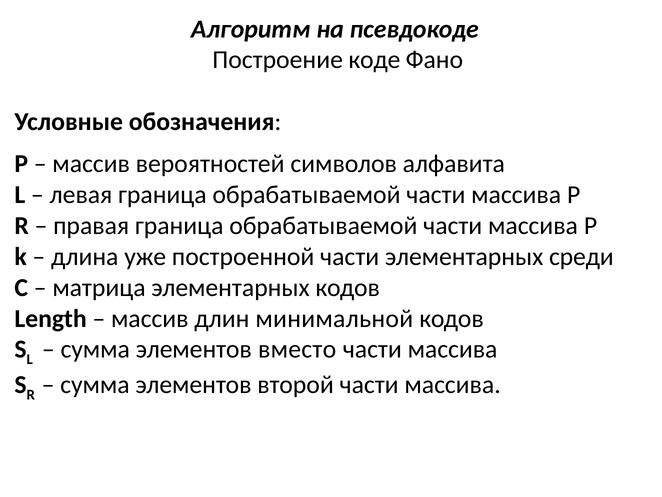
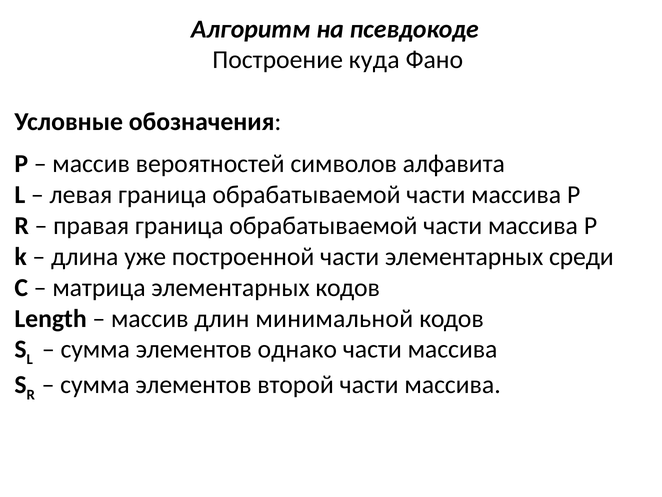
коде: коде -> куда (374, 60)
вместо: вместо -> однако (297, 349)
